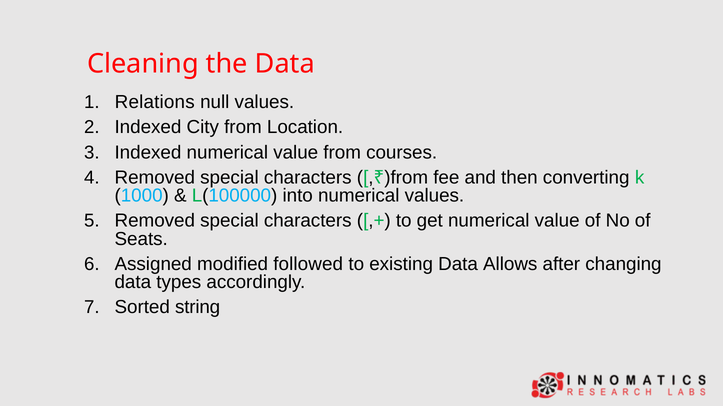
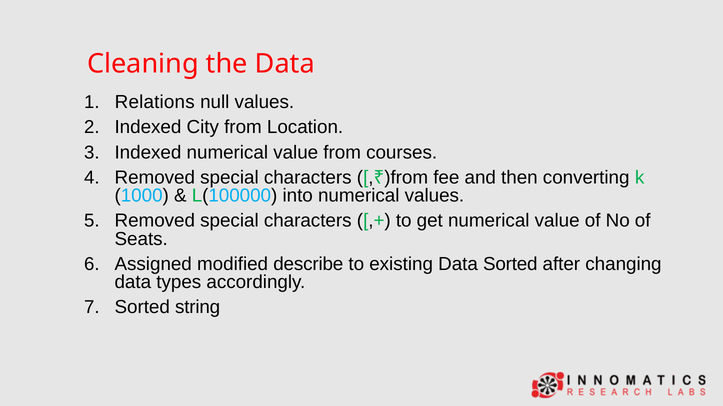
followed: followed -> describe (308, 264)
Data Allows: Allows -> Sorted (510, 264)
